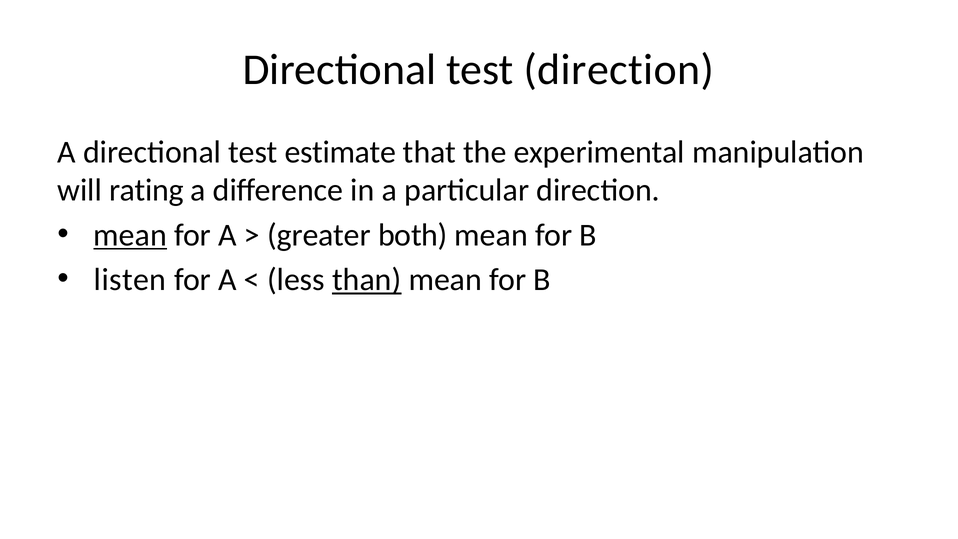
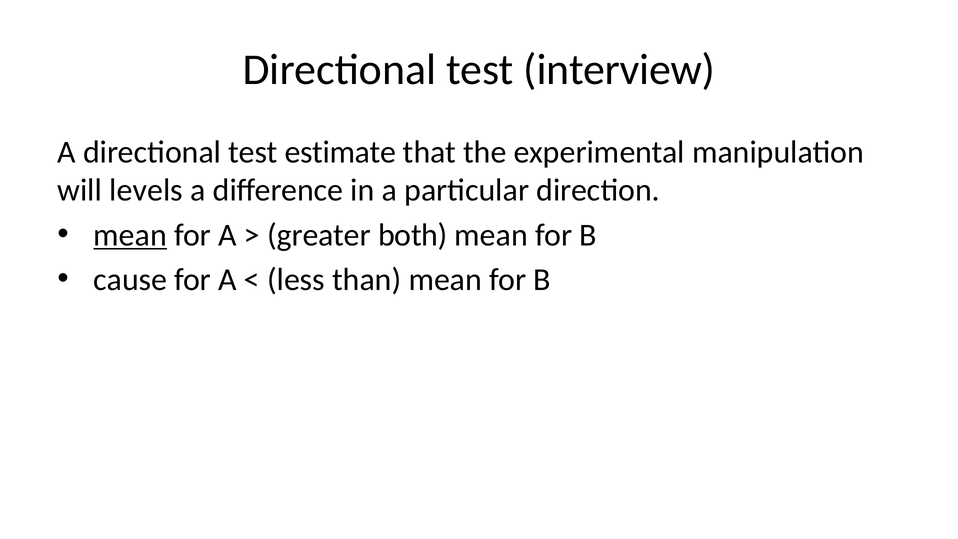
test direction: direction -> interview (619, 70)
rating: rating -> levels (146, 190)
listen: listen -> cause (130, 280)
than underline: present -> none (367, 280)
